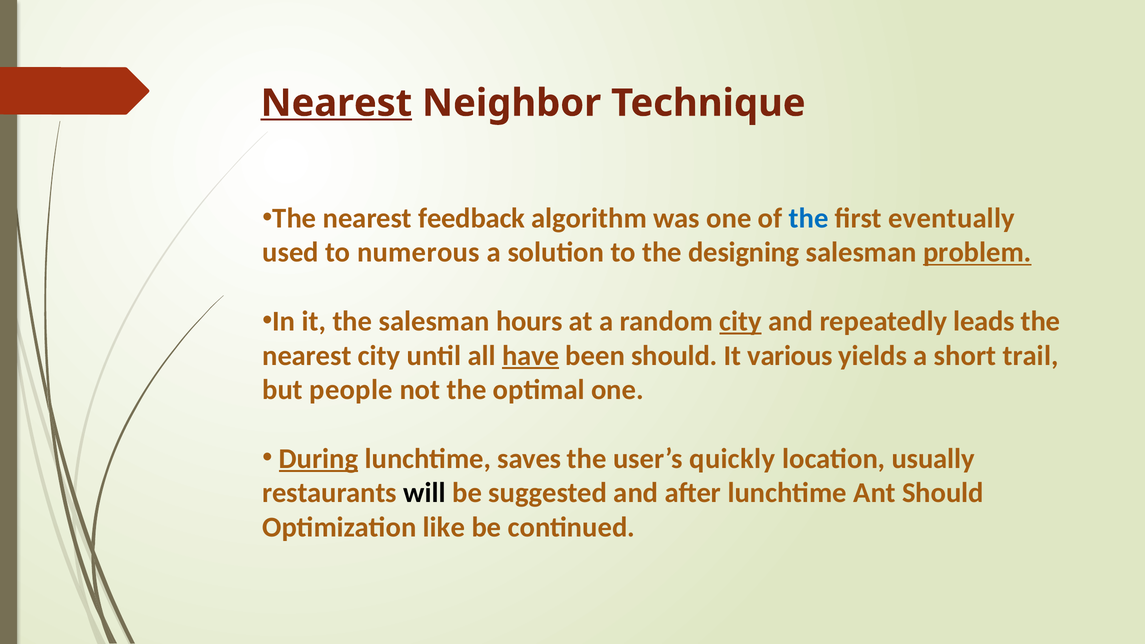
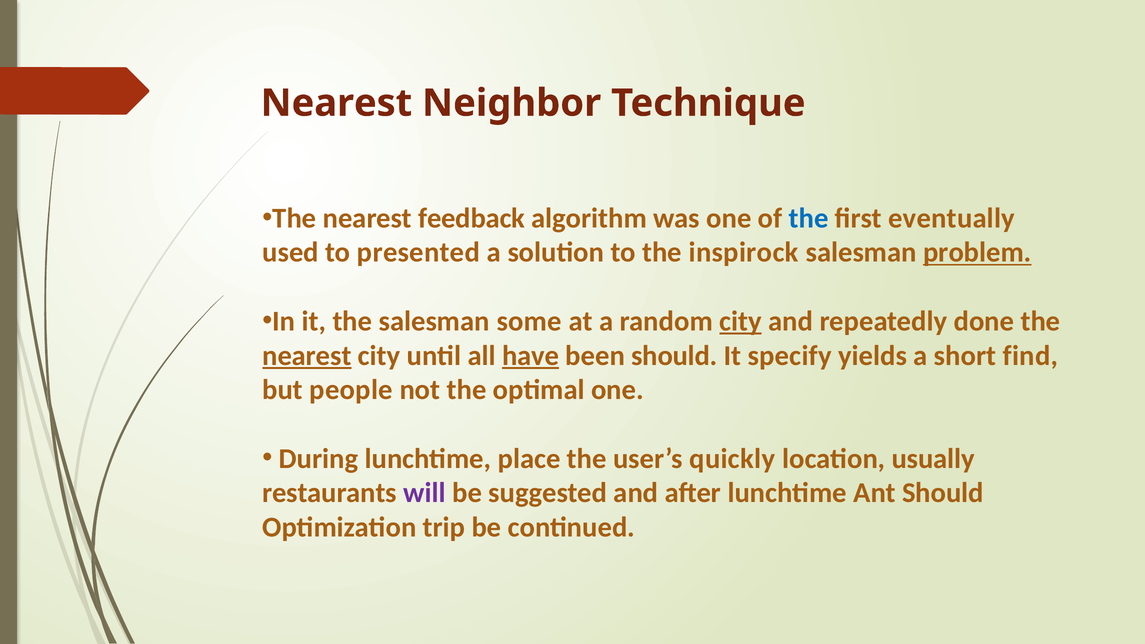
Nearest underline: present -> none (336, 103)
numerous: numerous -> presented (418, 253)
designing: designing -> inspirock (744, 253)
hours: hours -> some (529, 321)
leads: leads -> done (984, 321)
nearest underline: none -> present (307, 356)
various: various -> specify (790, 356)
trail: trail -> find (1030, 356)
During underline: present -> none (318, 459)
saves: saves -> place (529, 459)
will colour: black -> purple (424, 493)
like: like -> trip (444, 527)
